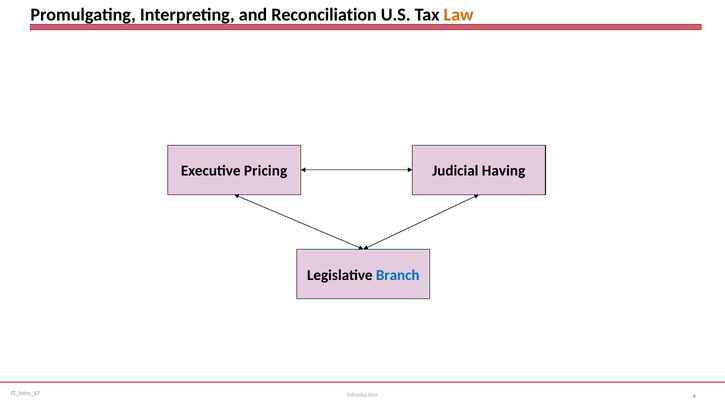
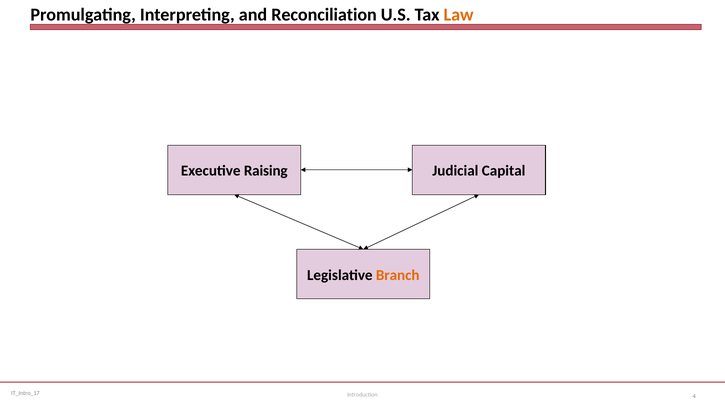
Pricing: Pricing -> Raising (266, 171)
Having: Having -> Capital (504, 171)
Branch colour: blue -> orange (398, 275)
